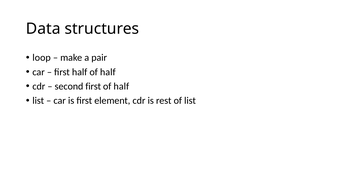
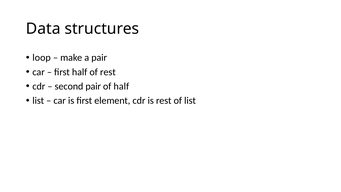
half of half: half -> rest (108, 72)
second first: first -> pair (93, 86)
